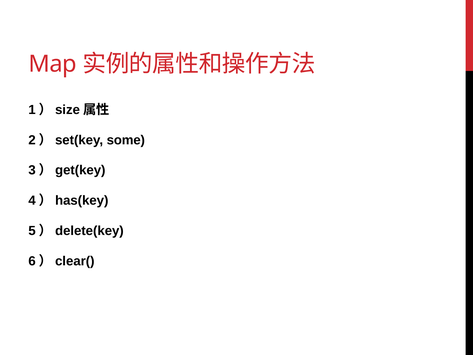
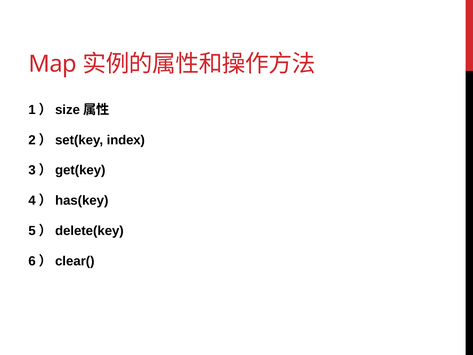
some: some -> index (126, 140)
